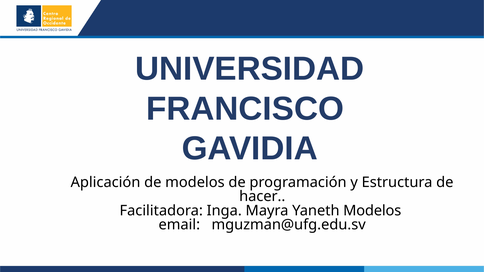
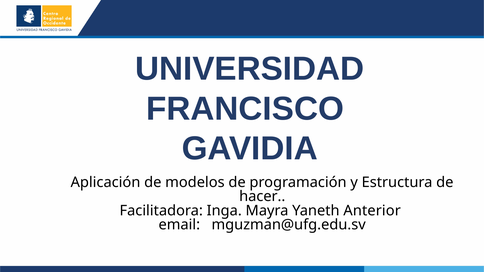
Yaneth Modelos: Modelos -> Anterior (372, 211)
